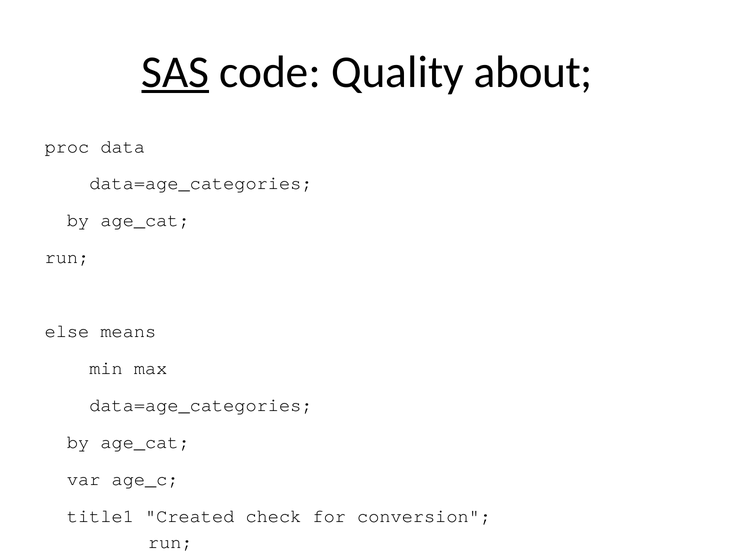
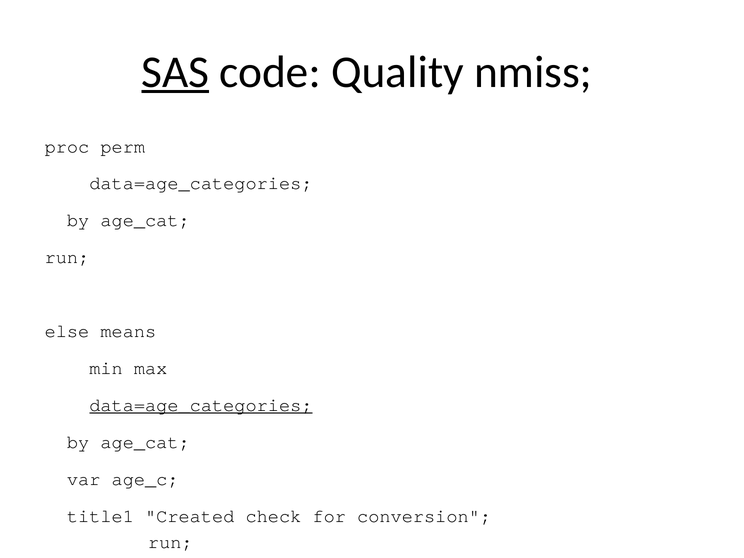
about: about -> nmiss (533, 72)
data: data -> perm (123, 146)
data=age_categories underline: none -> present (201, 405)
